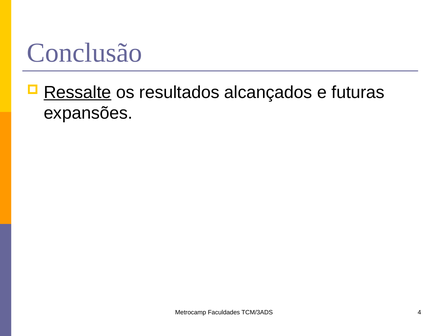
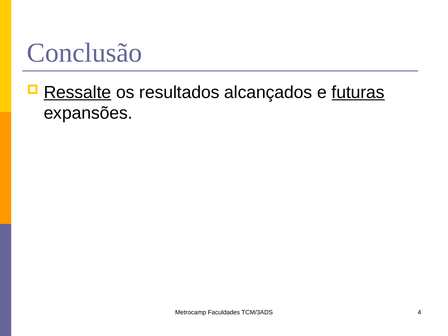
futuras underline: none -> present (358, 92)
